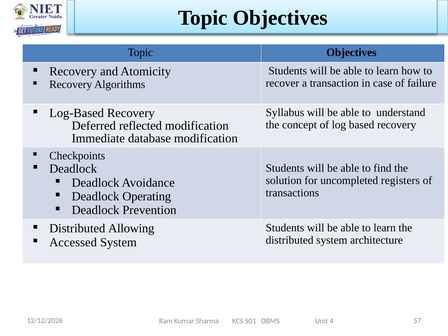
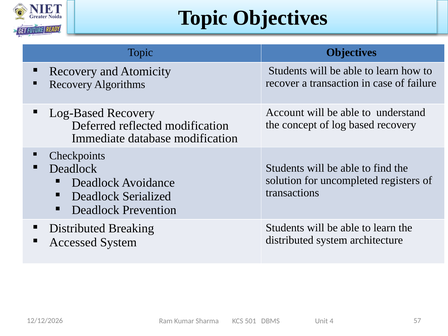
Syllabus: Syllabus -> Account (285, 112)
Operating: Operating -> Serialized (147, 196)
Allowing: Allowing -> Breaking (131, 229)
